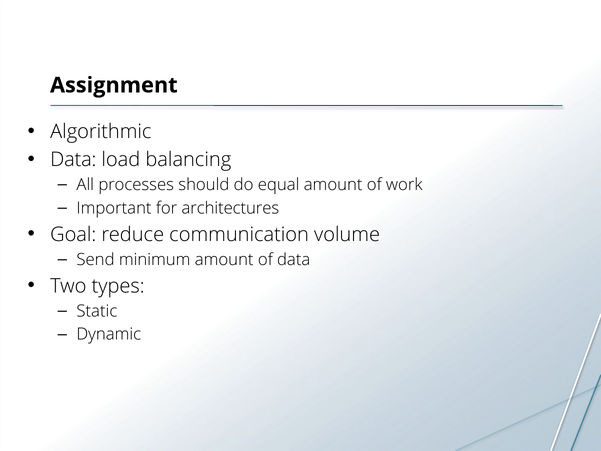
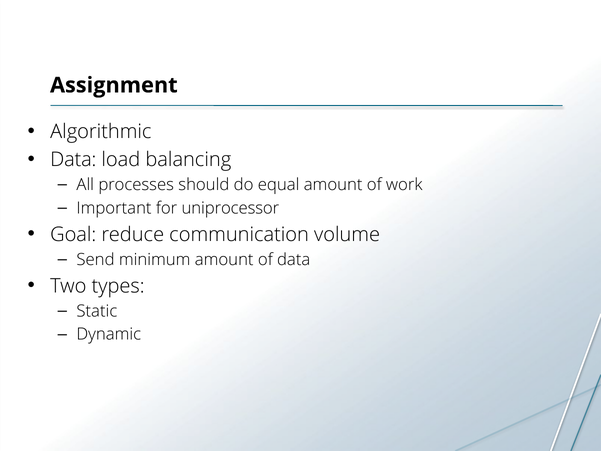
architectures: architectures -> uniprocessor (230, 208)
